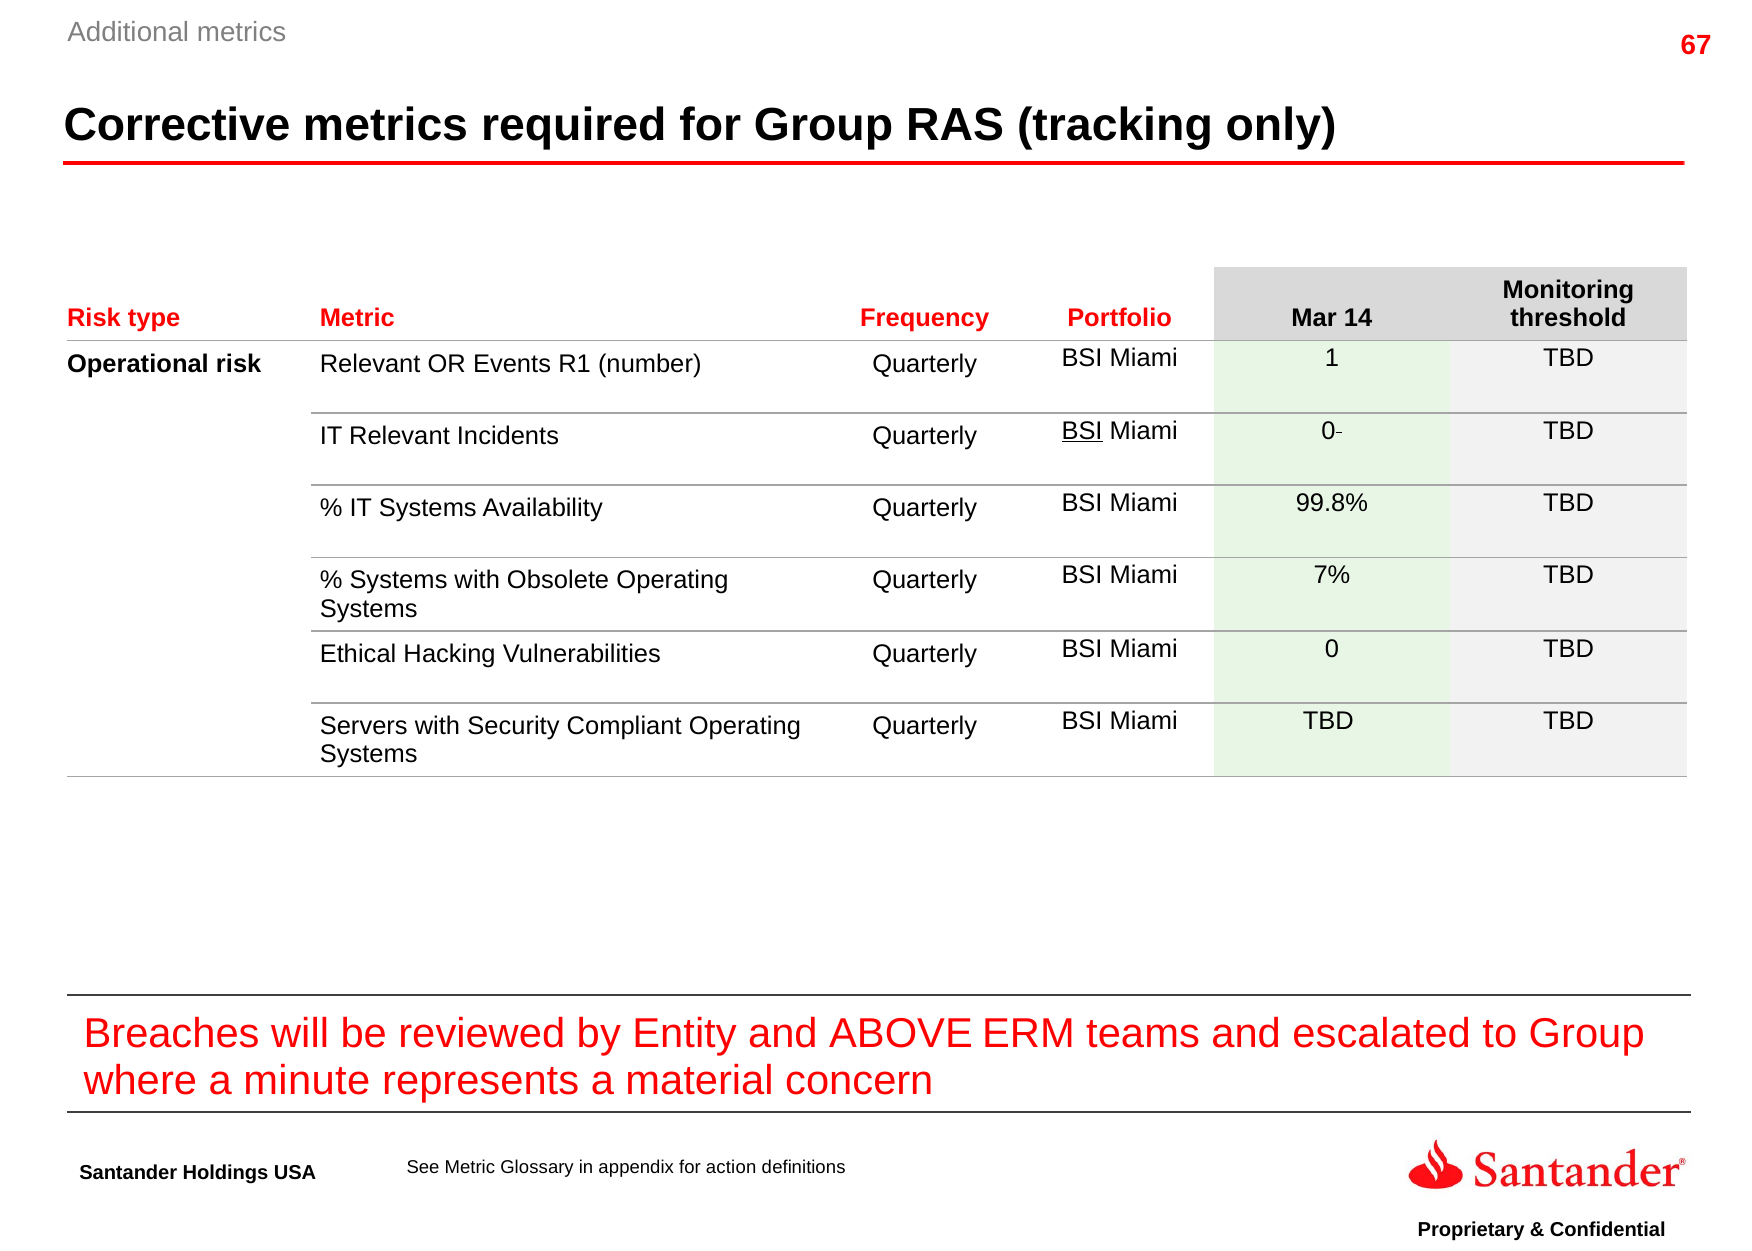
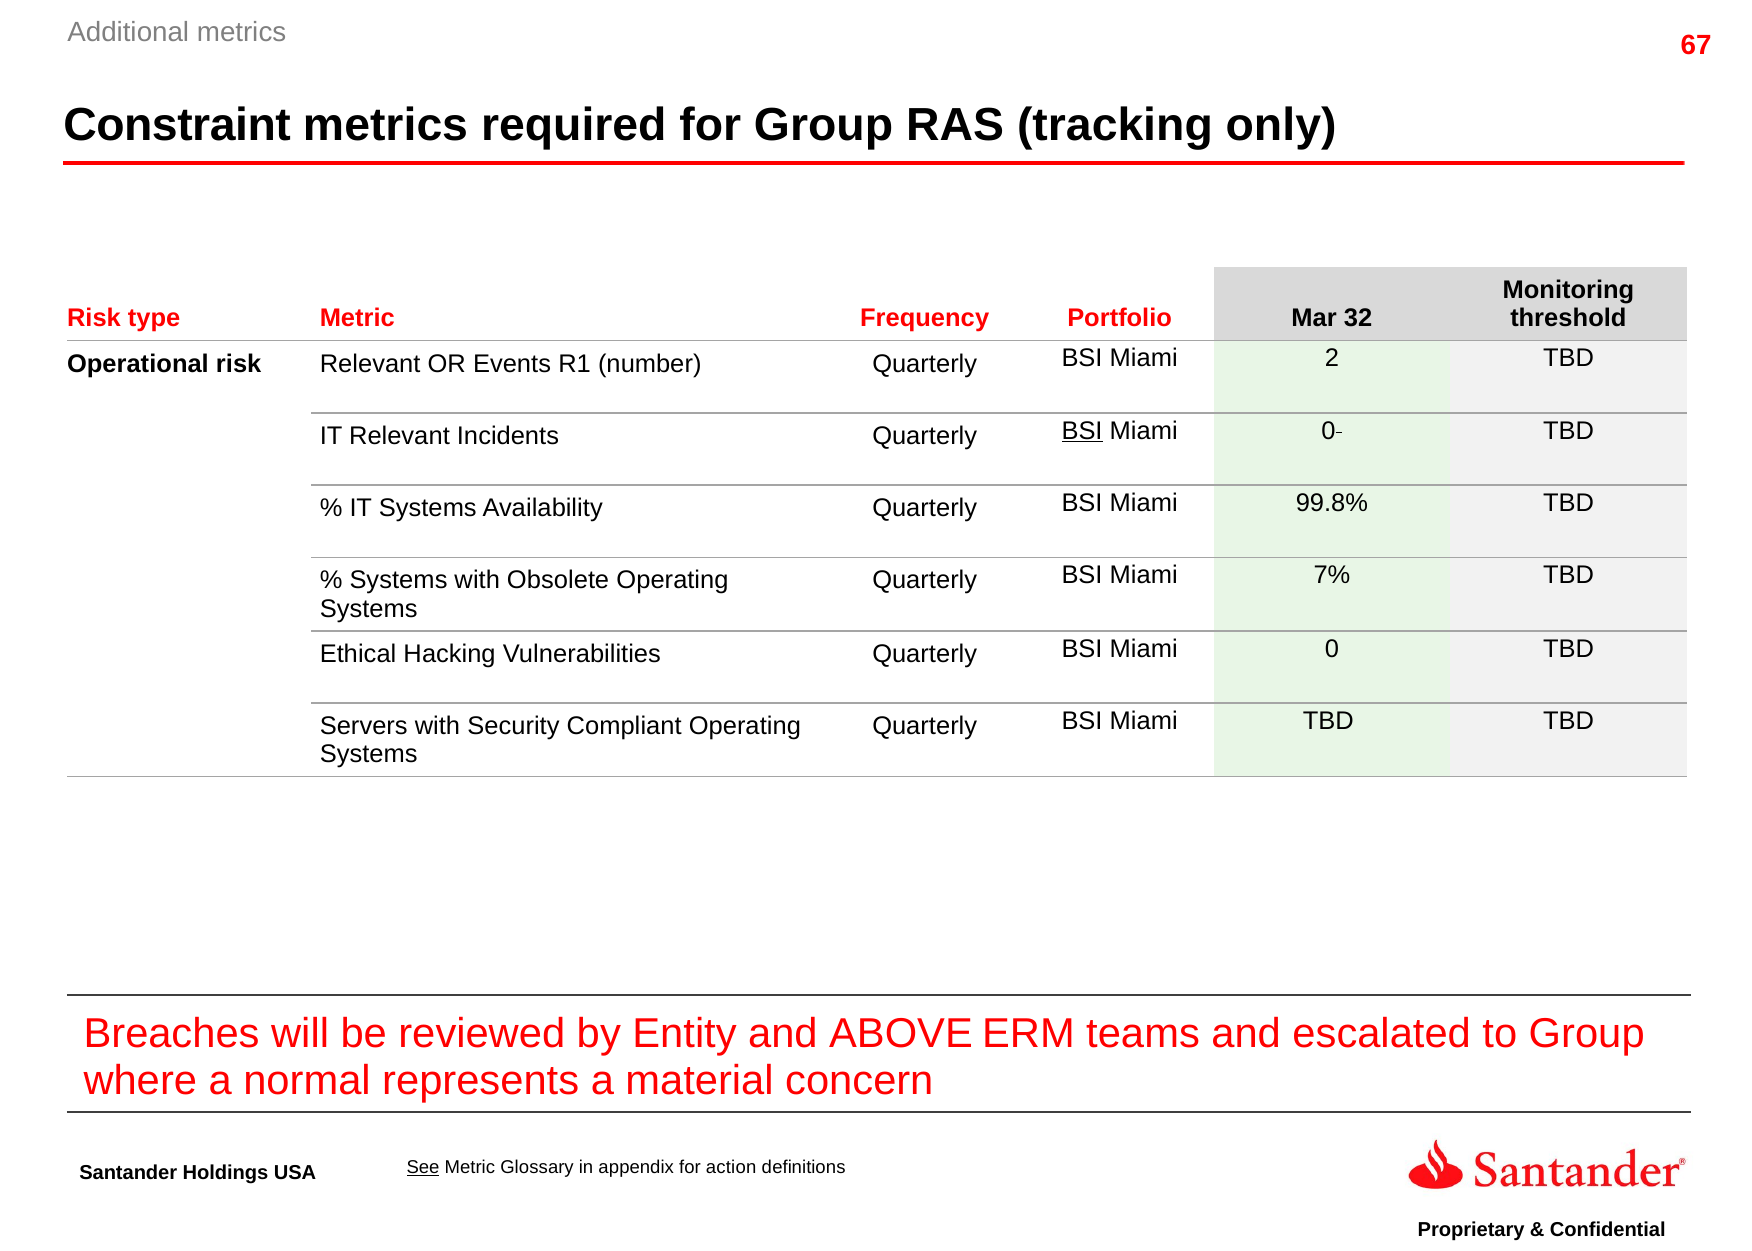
Corrective: Corrective -> Constraint (177, 126)
14: 14 -> 32 (1358, 319)
1: 1 -> 2 (1332, 358)
minute: minute -> normal (307, 1081)
See underline: none -> present (423, 1168)
